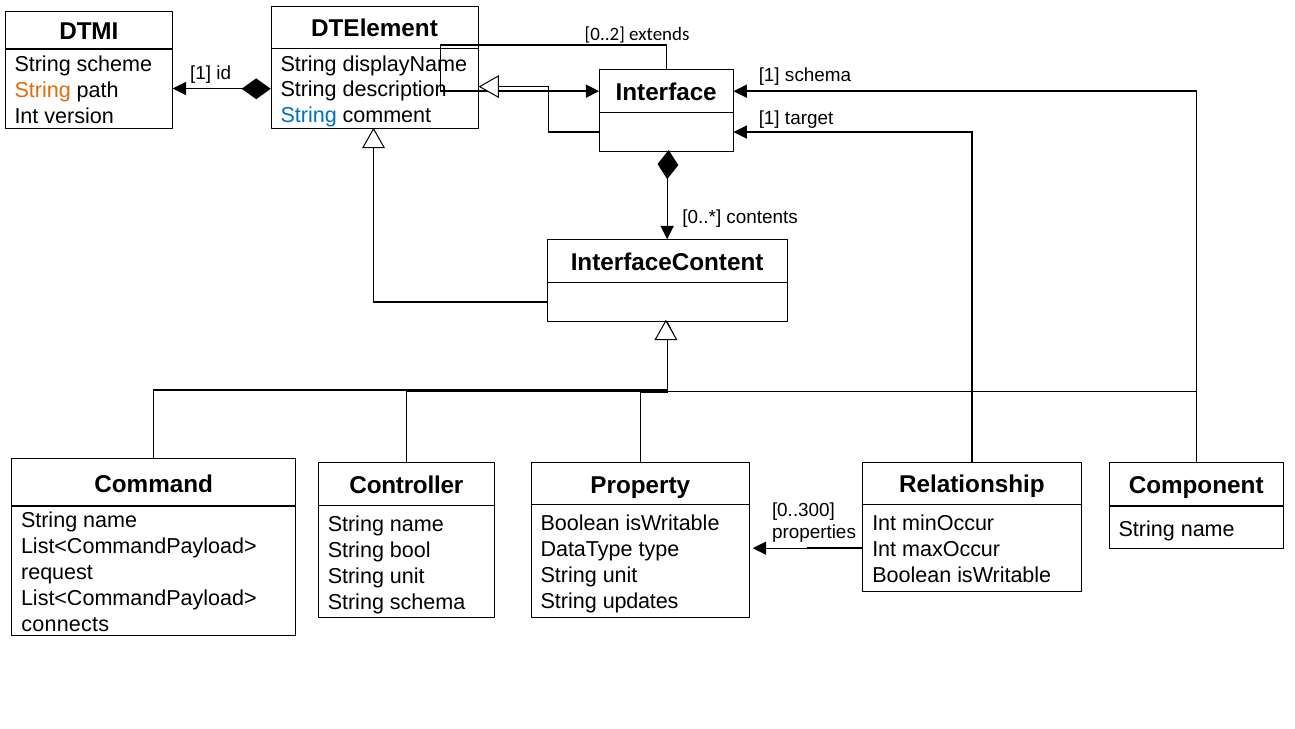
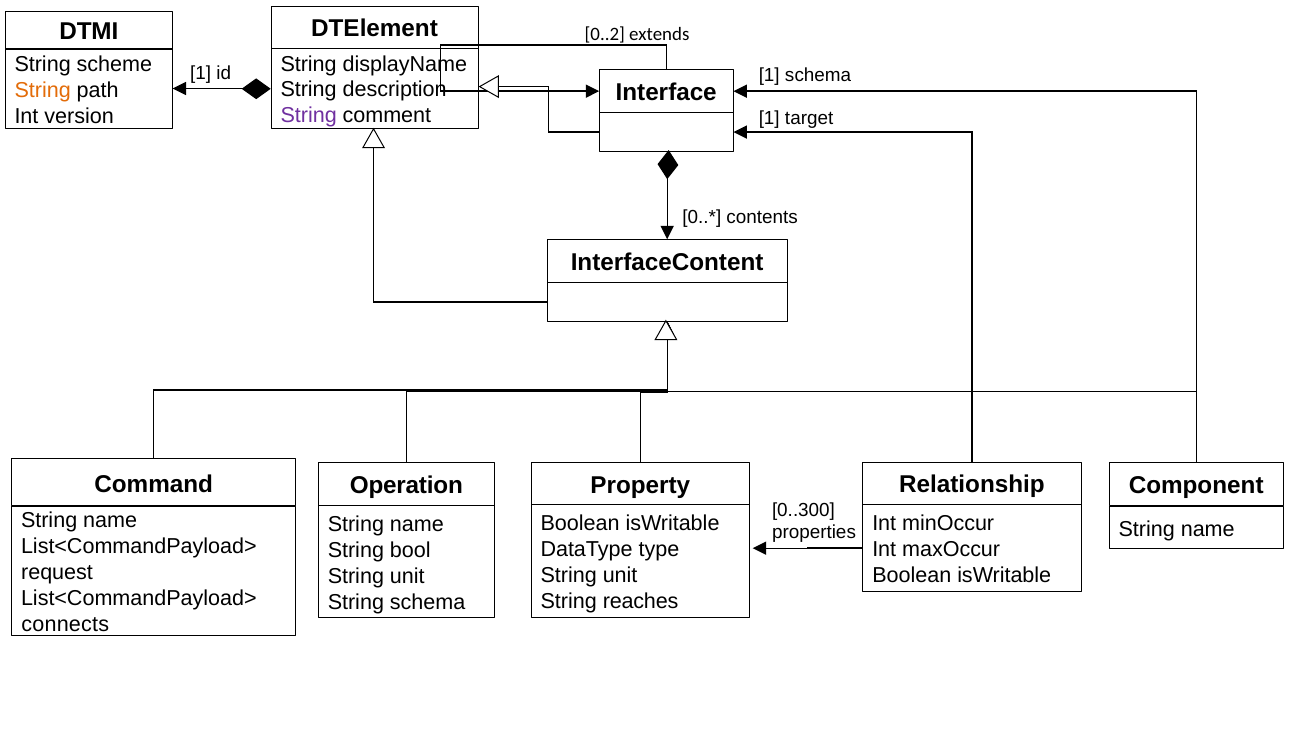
String colour: blue -> purple (309, 116)
Controller: Controller -> Operation (406, 485)
updates: updates -> reaches (641, 601)
